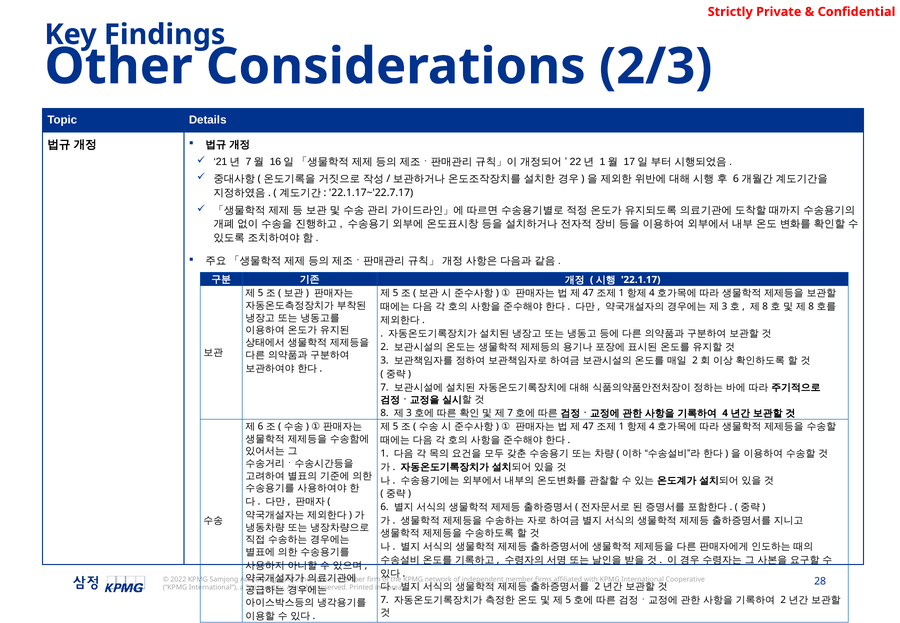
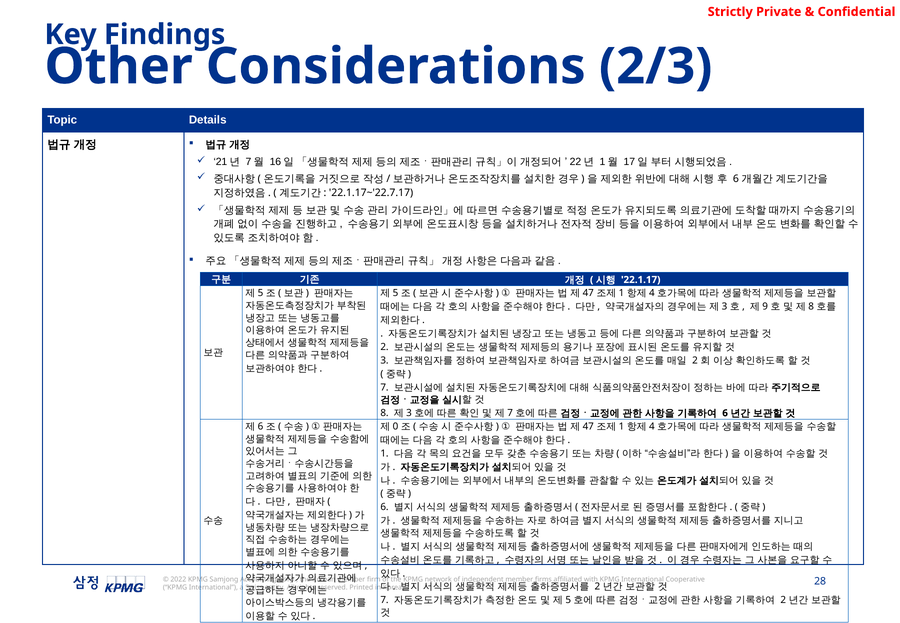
8: 8 -> 9 (765, 307)
4: 4 -> 6 (725, 413)
5: 5 -> 0 (396, 427)
